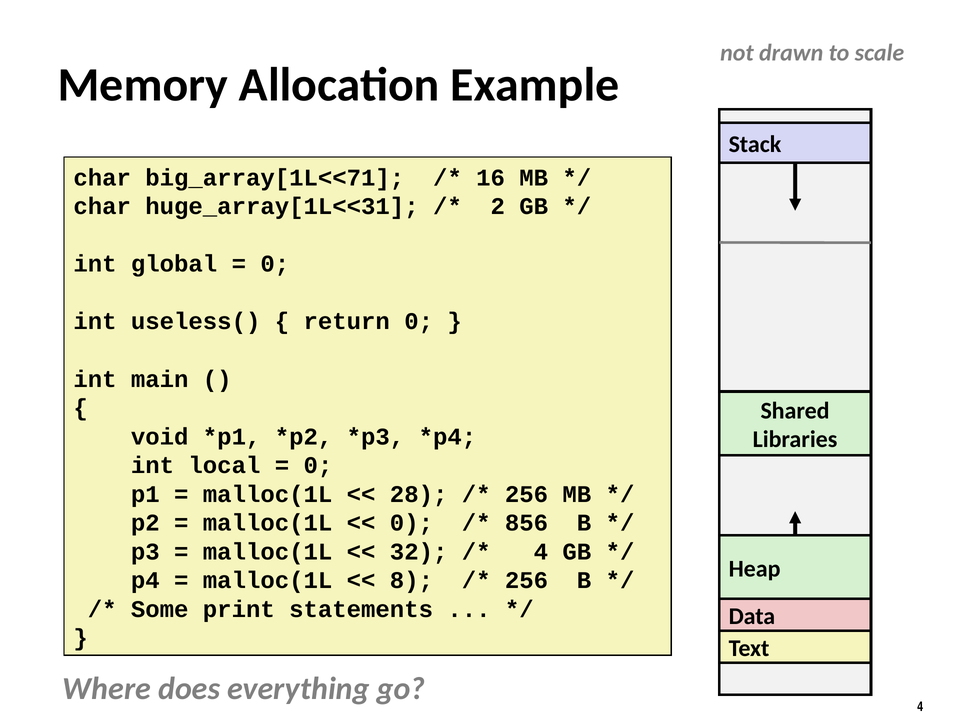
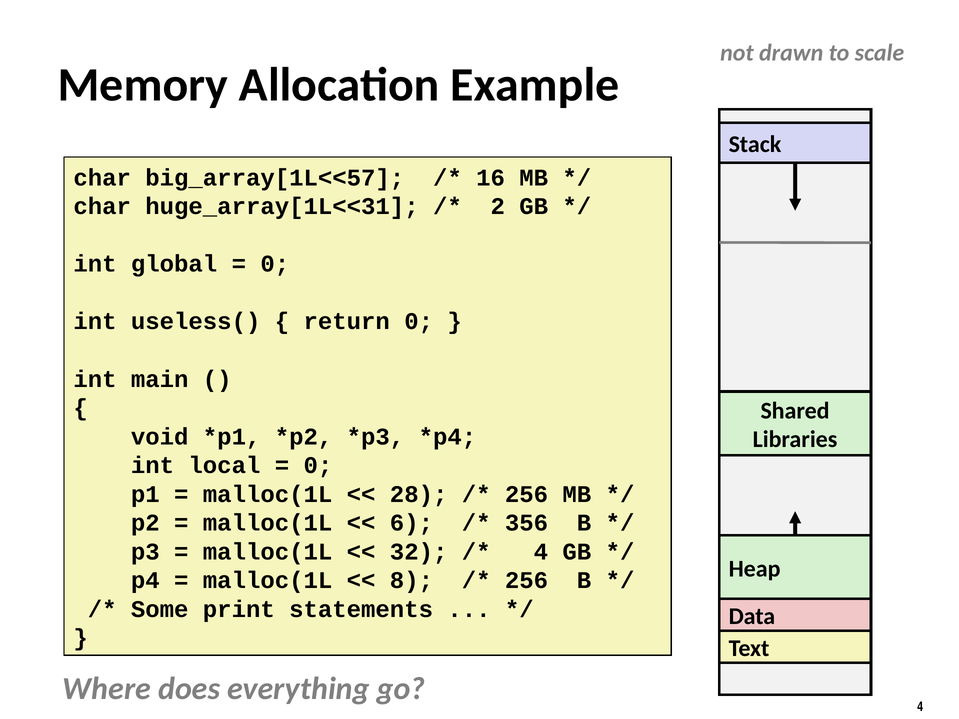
big_array[1L<<71: big_array[1L<<71 -> big_array[1L<<57 (275, 178)
0: 0 -> 6 (411, 523)
856: 856 -> 356 (527, 523)
